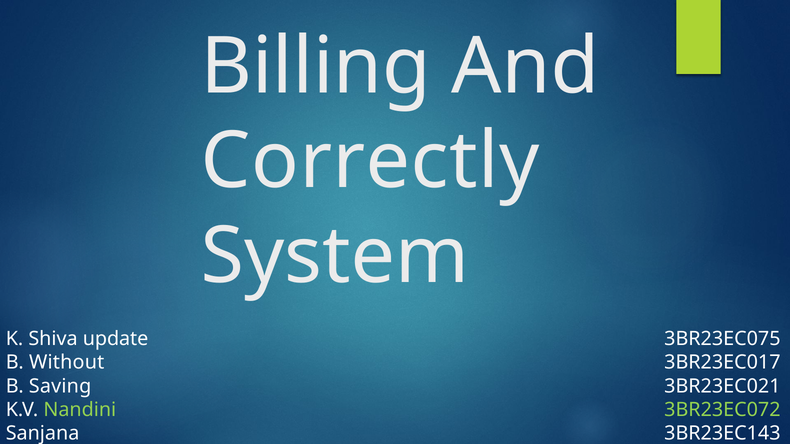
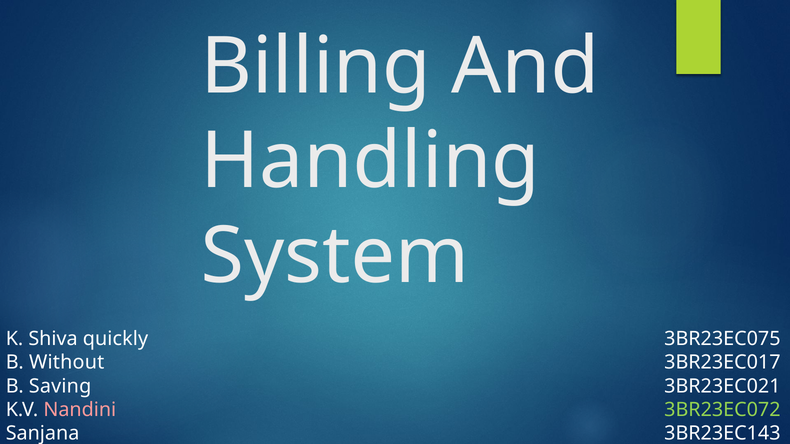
Correctly: Correctly -> Handling (370, 162)
update: update -> quickly (115, 339)
Nandini colour: light green -> pink (80, 410)
